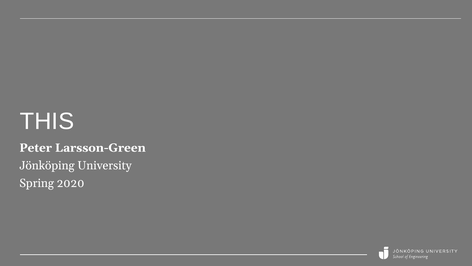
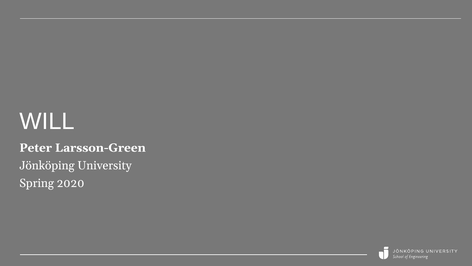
THIS: THIS -> WILL (47, 121)
